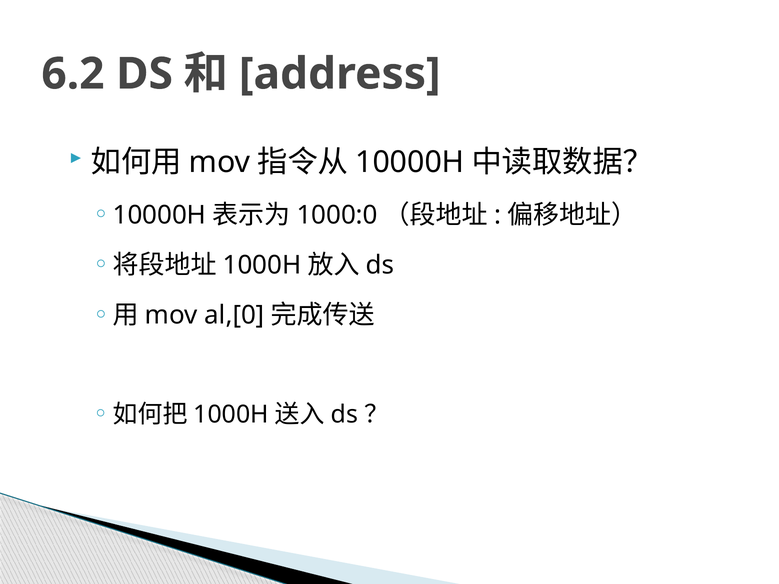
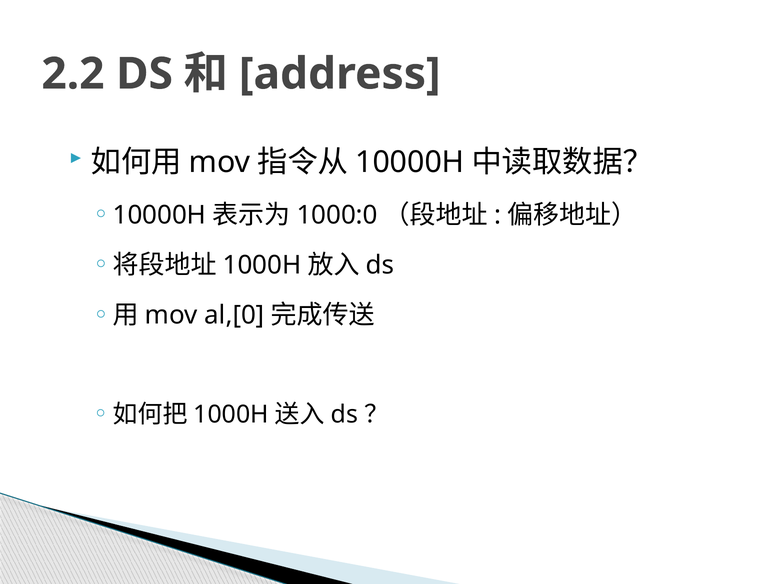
6.2: 6.2 -> 2.2 (73, 74)
